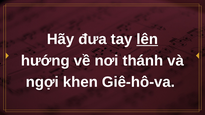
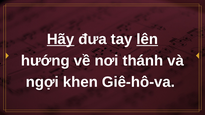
Hãy underline: none -> present (61, 39)
